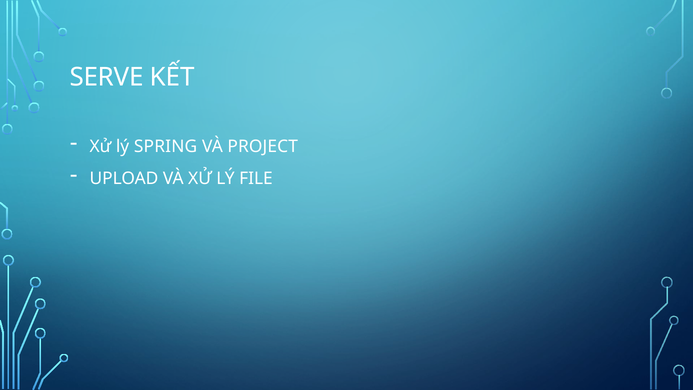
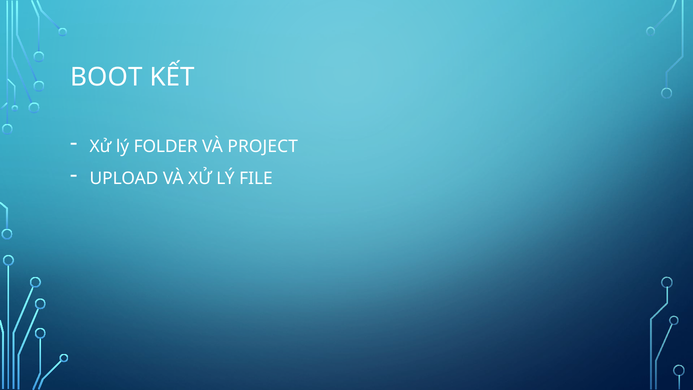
SERVE: SERVE -> BOOT (106, 77)
SPRING: SPRING -> FOLDER (166, 146)
